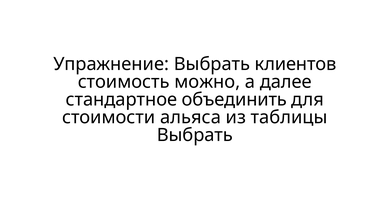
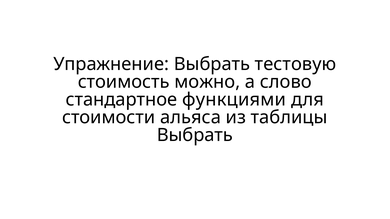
клиентов: клиентов -> тестовую (295, 64)
далее: далее -> слово (286, 82)
объединить: объединить -> функциями (234, 100)
